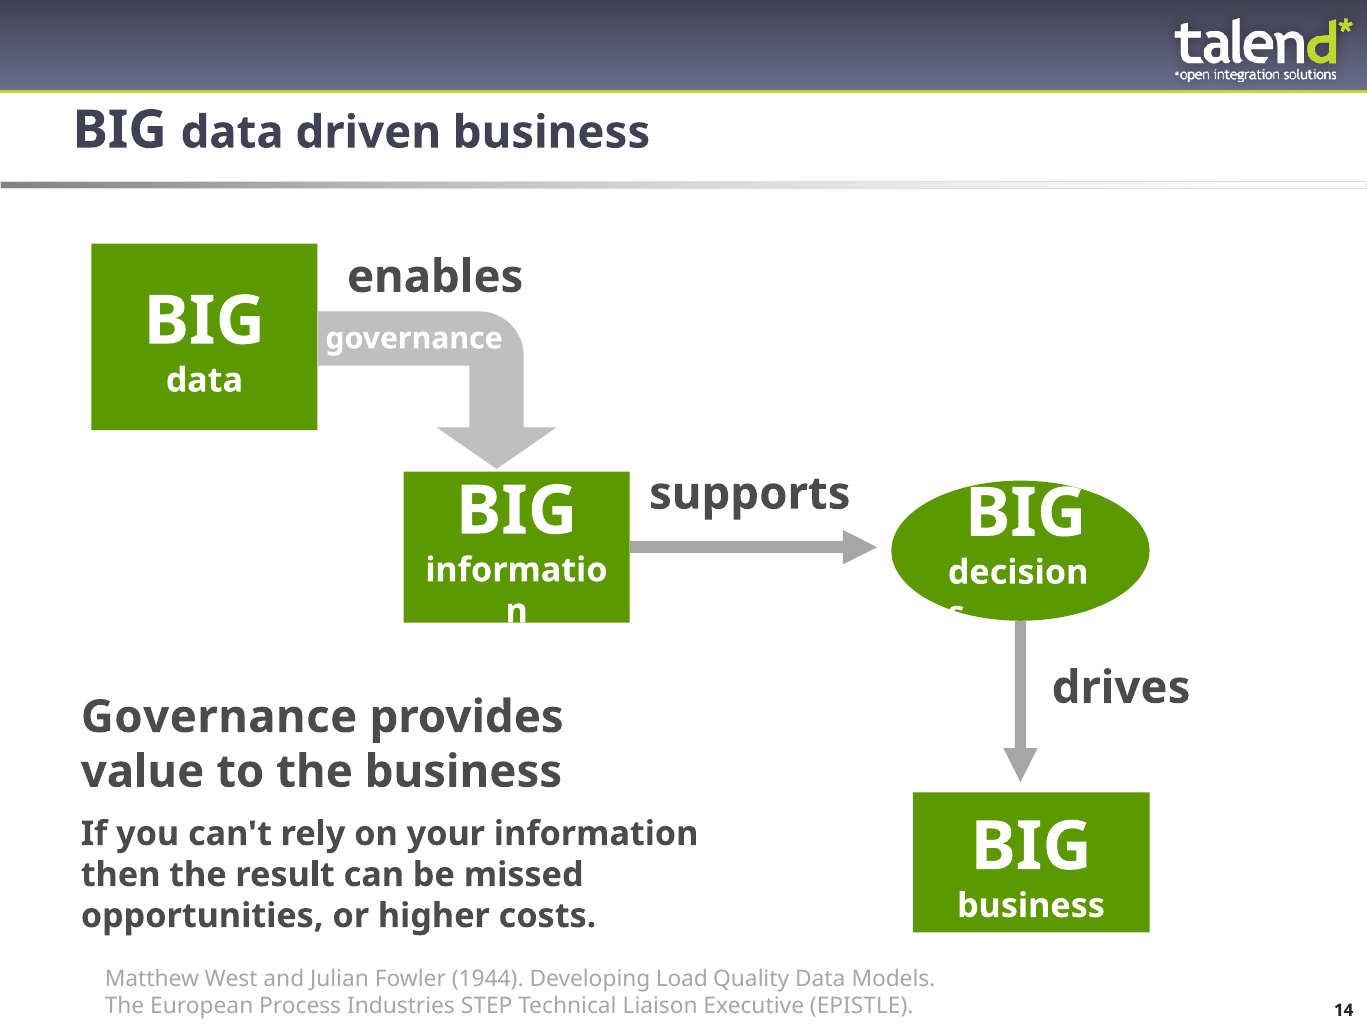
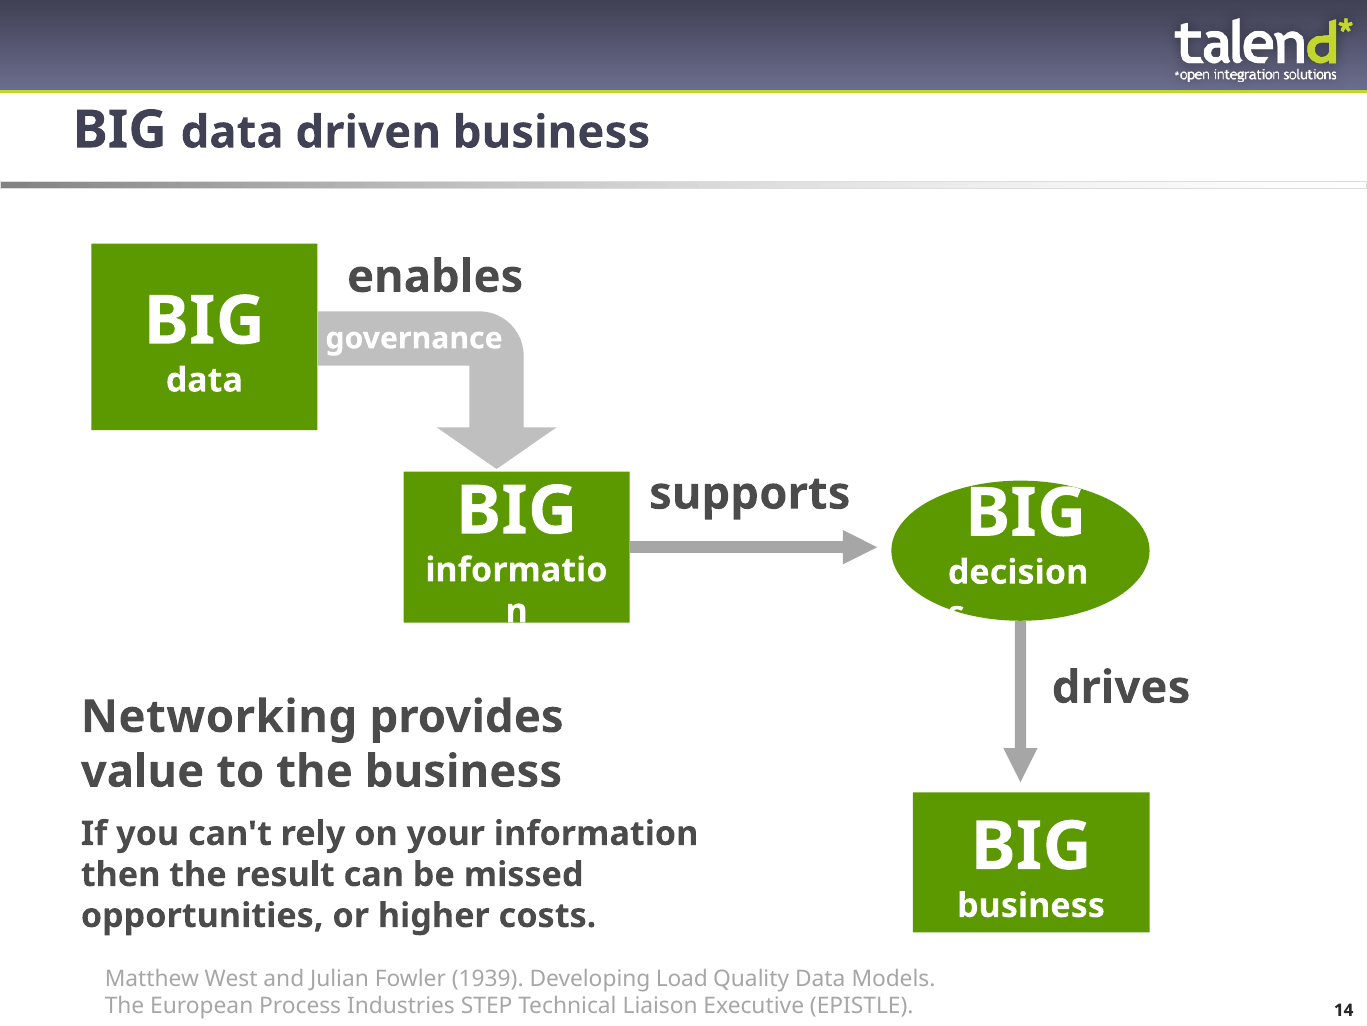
Governance: Governance -> Networking (219, 716)
1944: 1944 -> 1939 (488, 978)
